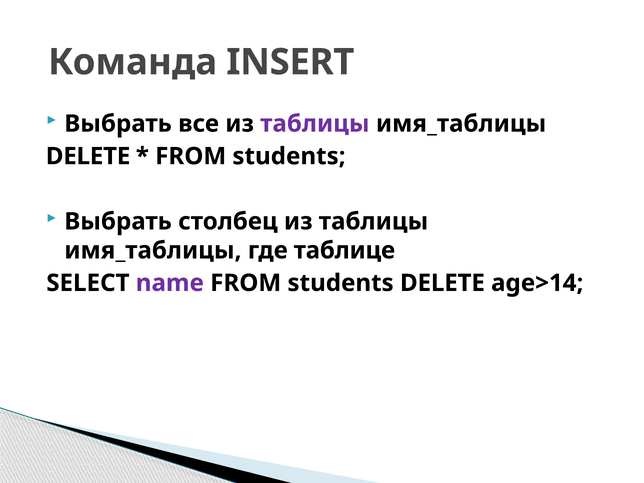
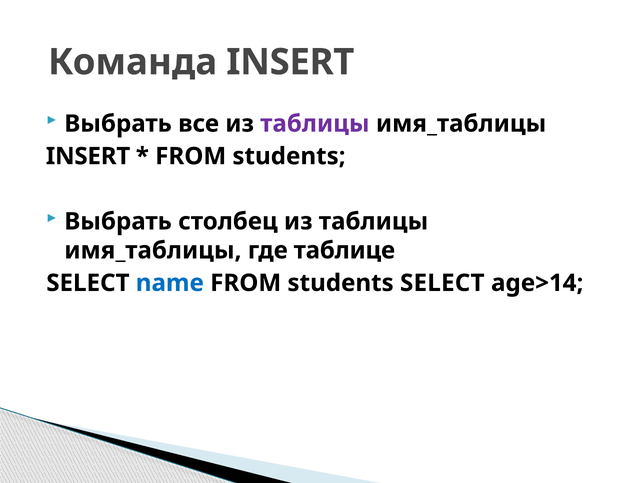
DELETE: DELETE -> INSERT (88, 156)
name colour: purple -> blue (170, 283)
students DELETE: DELETE -> SELECT (442, 283)
